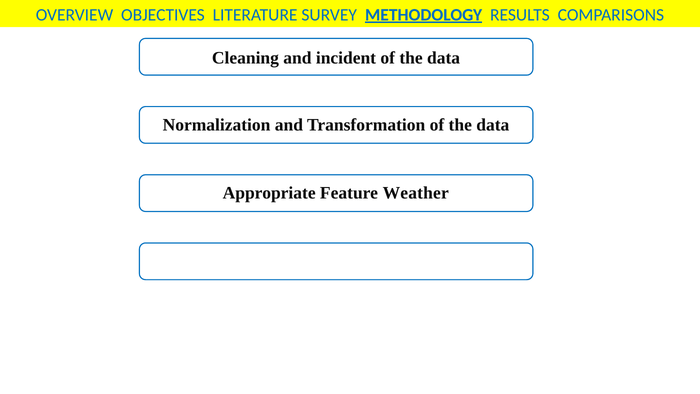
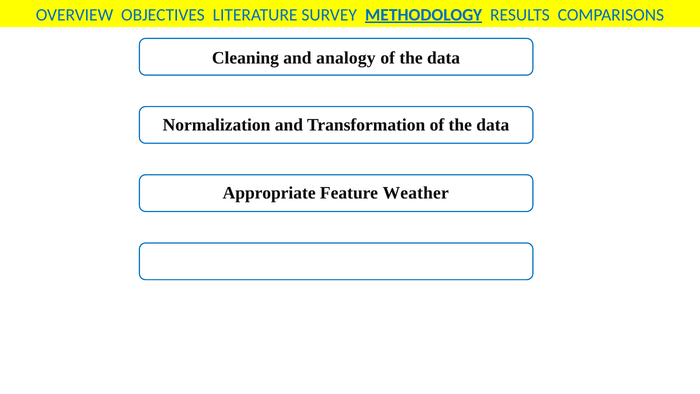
incident: incident -> analogy (346, 58)
